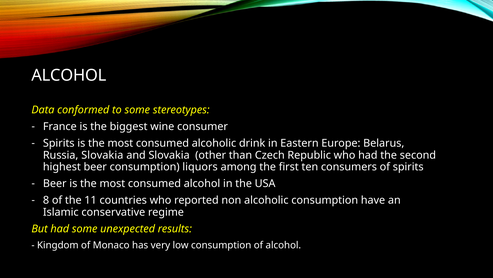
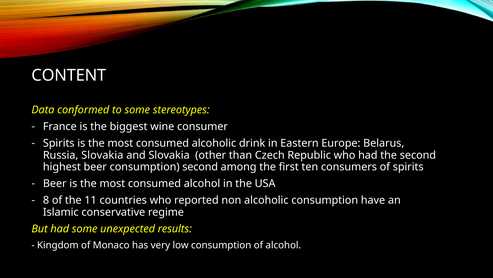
ALCOHOL: ALCOHOL -> CONTENT (69, 75)
consumption liquors: liquors -> second (200, 166)
